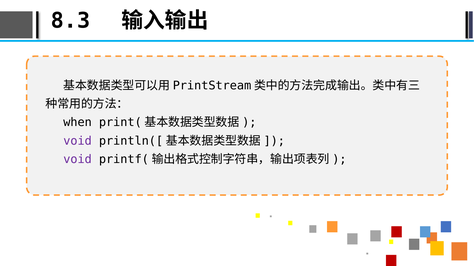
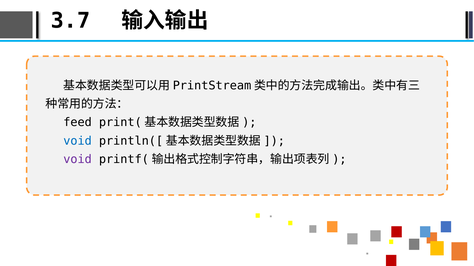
8.3: 8.3 -> 3.7 (71, 21)
when: when -> feed (78, 123)
void colour: purple -> blue (78, 141)
